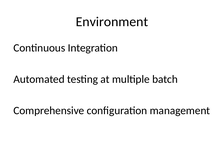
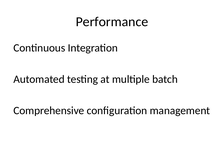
Environment: Environment -> Performance (112, 22)
